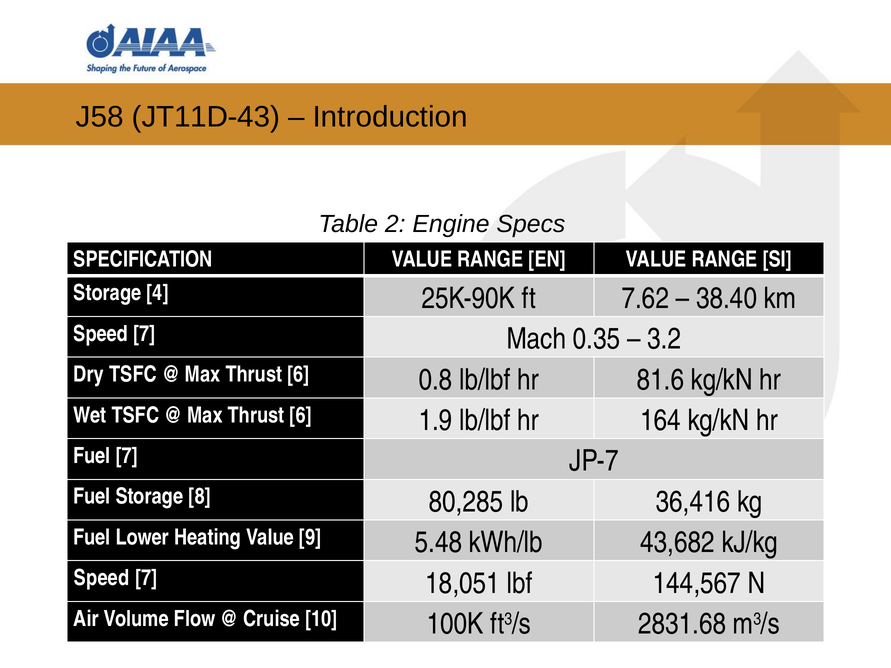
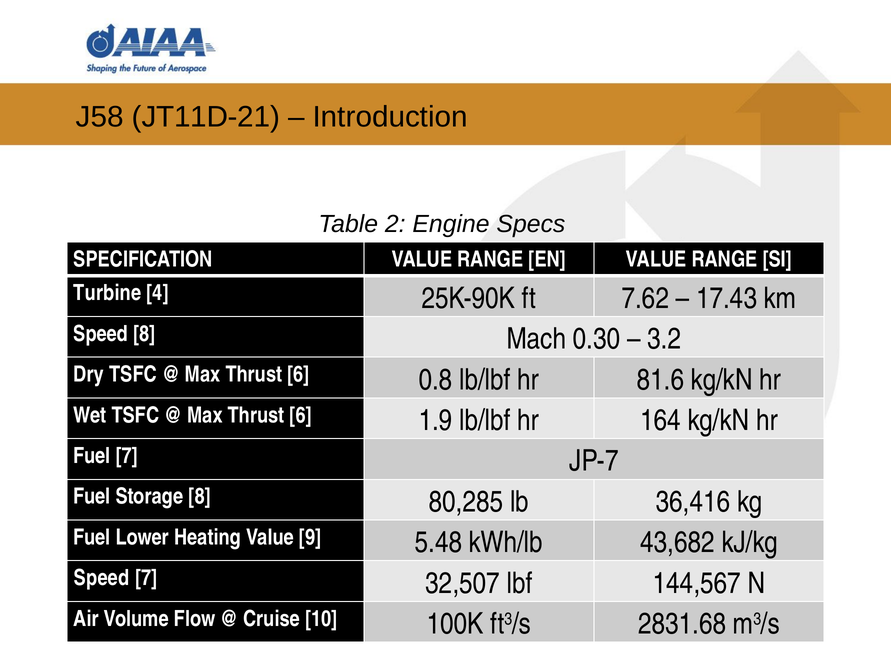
JT11D-43: JT11D-43 -> JT11D-21 (206, 117)
Storage: Storage -> Turbine (107, 293)
38.40: 38.40 -> 17.43 (727, 298)
7: 7 -> 8 (144, 334)
0.35: 0.35 -> 0.30 (597, 339)
18,051: 18,051 -> 32,507 (463, 583)
